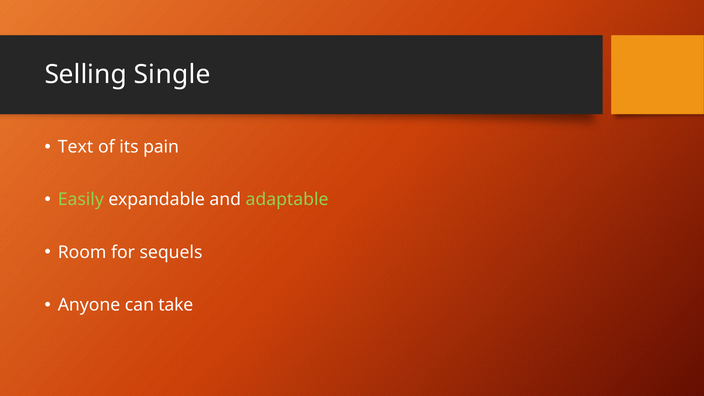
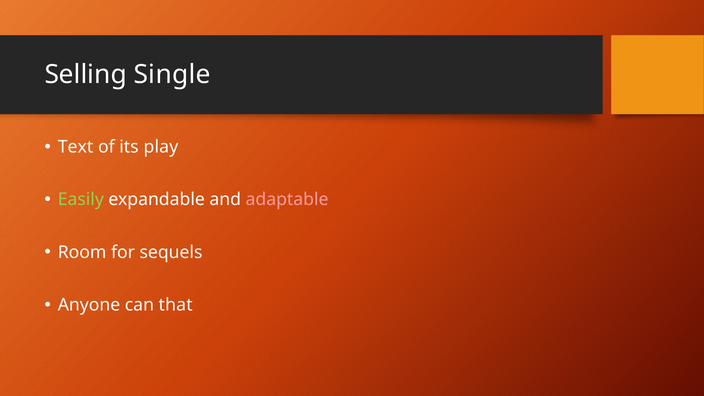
pain: pain -> play (161, 147)
adaptable colour: light green -> pink (287, 200)
take: take -> that (176, 305)
